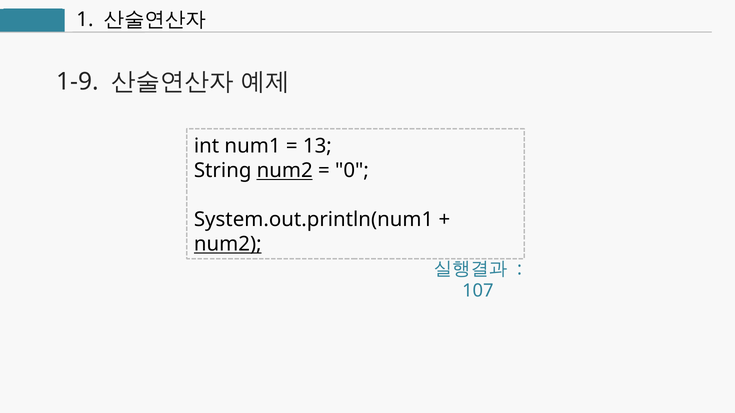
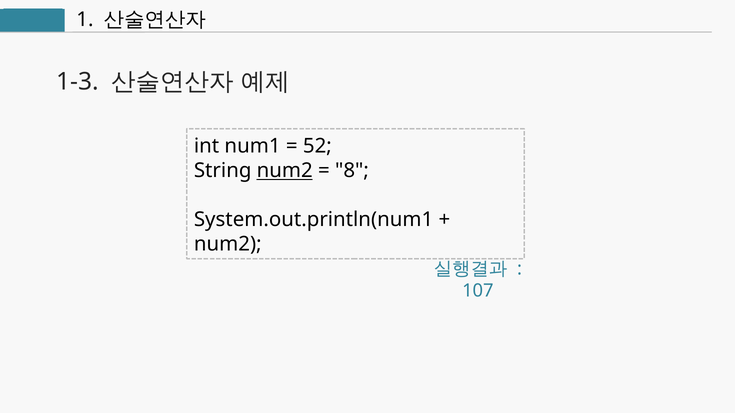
1-9: 1-9 -> 1-3 (78, 82)
13: 13 -> 52 (317, 146)
0: 0 -> 8 (352, 171)
num2 underline: present -> none (228, 244)
